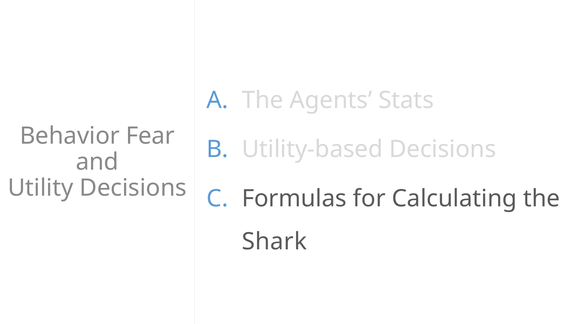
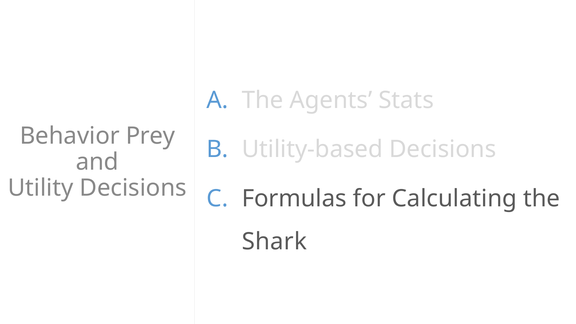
Fear: Fear -> Prey (150, 136)
